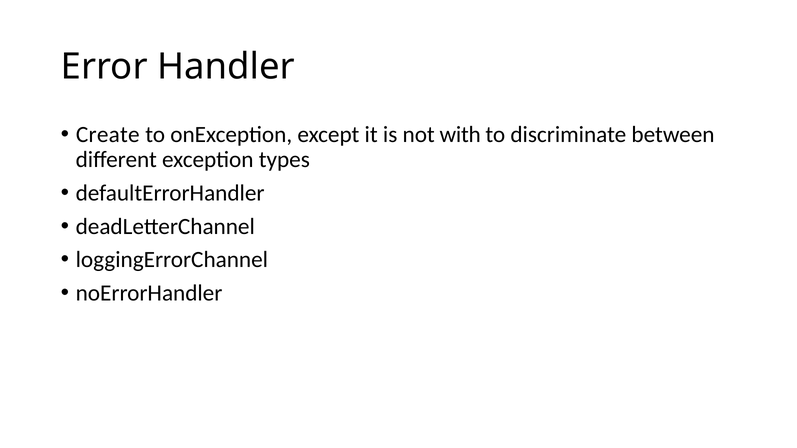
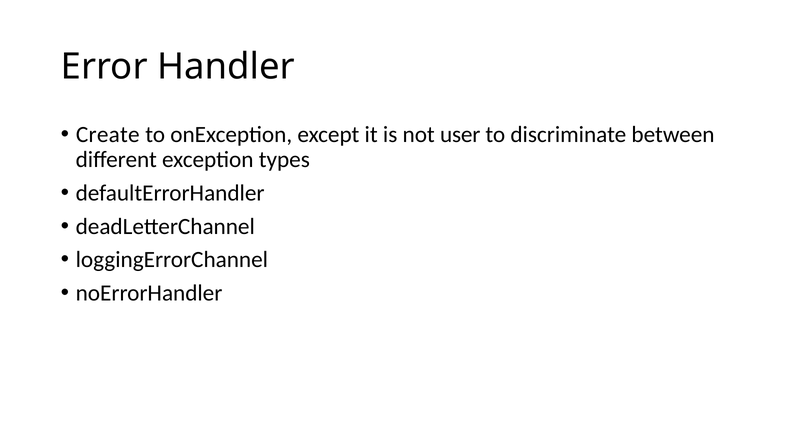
with: with -> user (460, 135)
